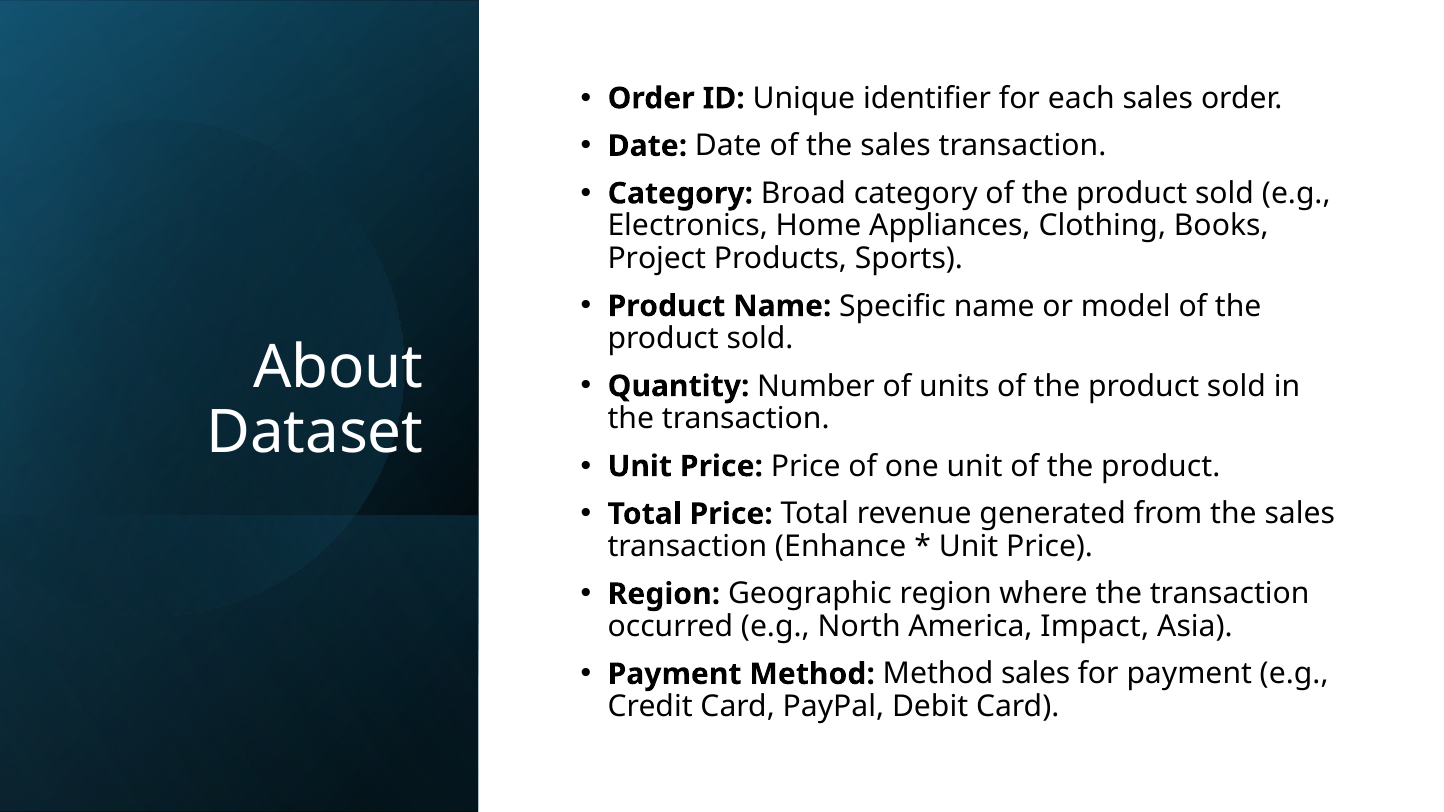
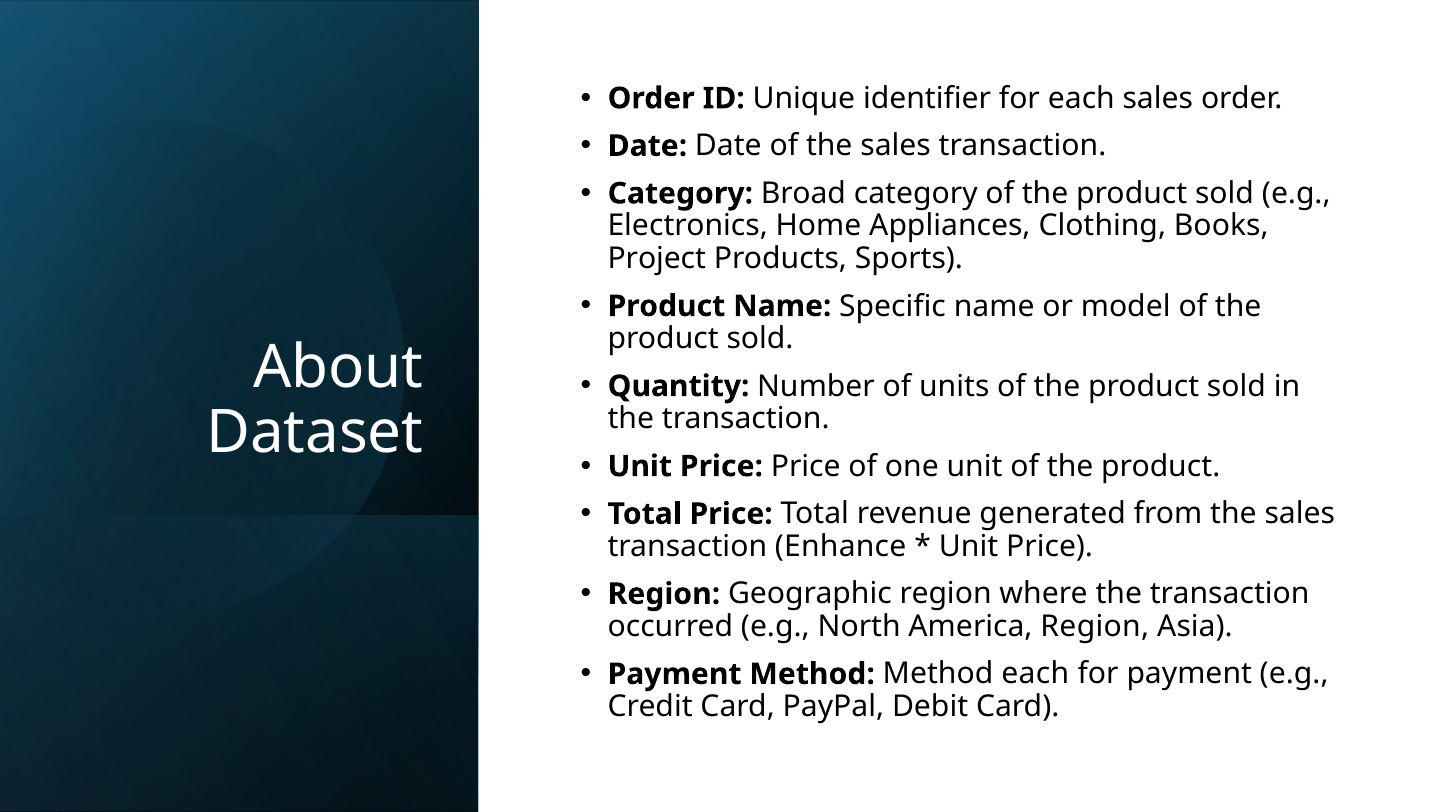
America Impact: Impact -> Region (1095, 627)
Method sales: sales -> each (1035, 674)
